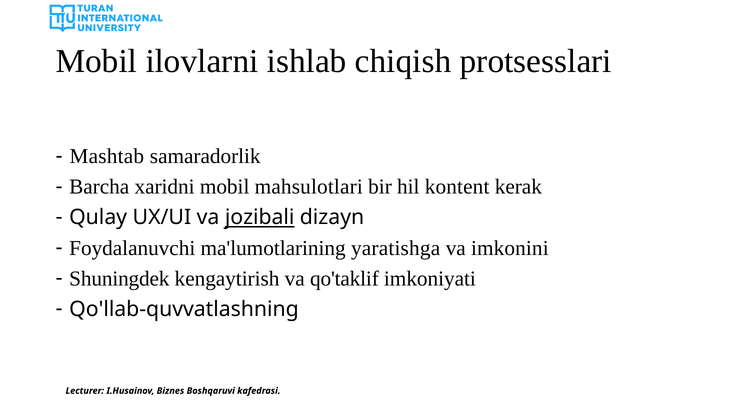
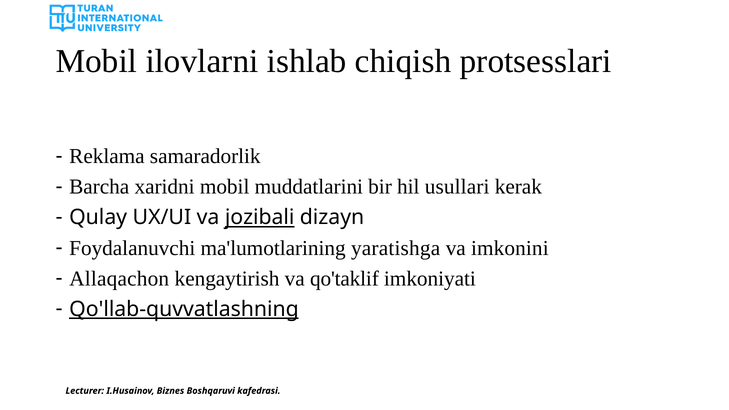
Mashtab: Mashtab -> Reklama (107, 156)
mahsulotlari: mahsulotlari -> muddatlarini (309, 187)
kontent: kontent -> usullari (457, 187)
Shuningdek: Shuningdek -> Allaqachon (119, 279)
Qo'llab-quvvatlashning underline: none -> present (184, 309)
